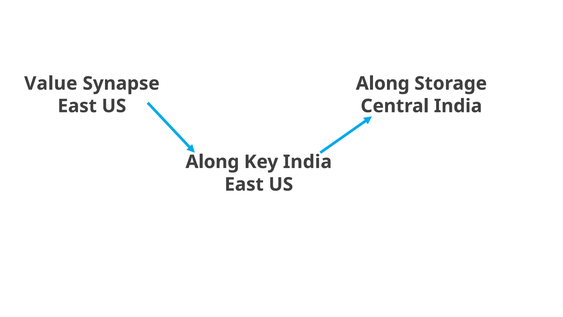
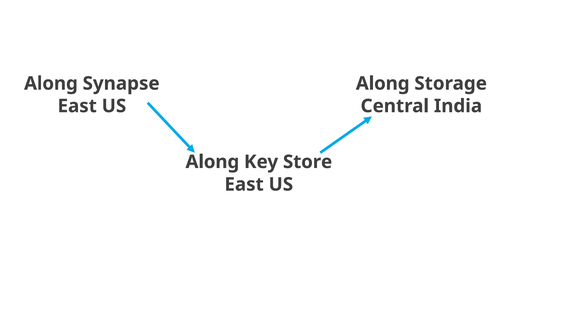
Value: Value -> Along (51, 83)
Key India: India -> Store (308, 162)
